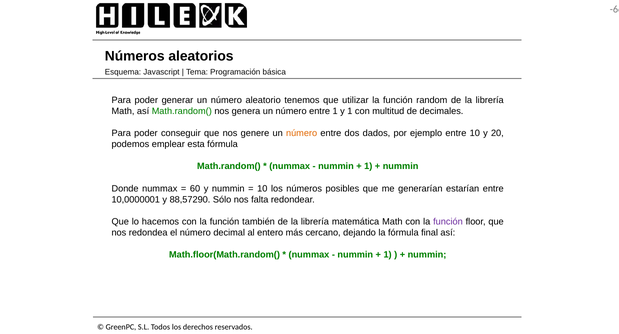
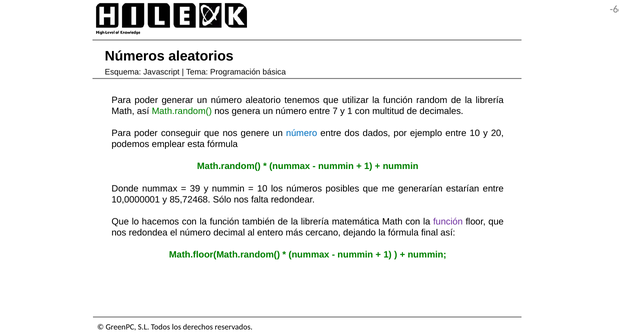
entre 1: 1 -> 7 (335, 111)
número colour: orange -> blue (302, 133)
60: 60 -> 39 (195, 188)
88,57290: 88,57290 -> 85,72468 (190, 199)
